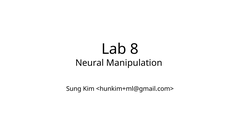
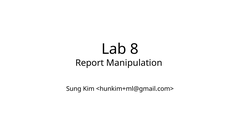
Neural: Neural -> Report (90, 63)
